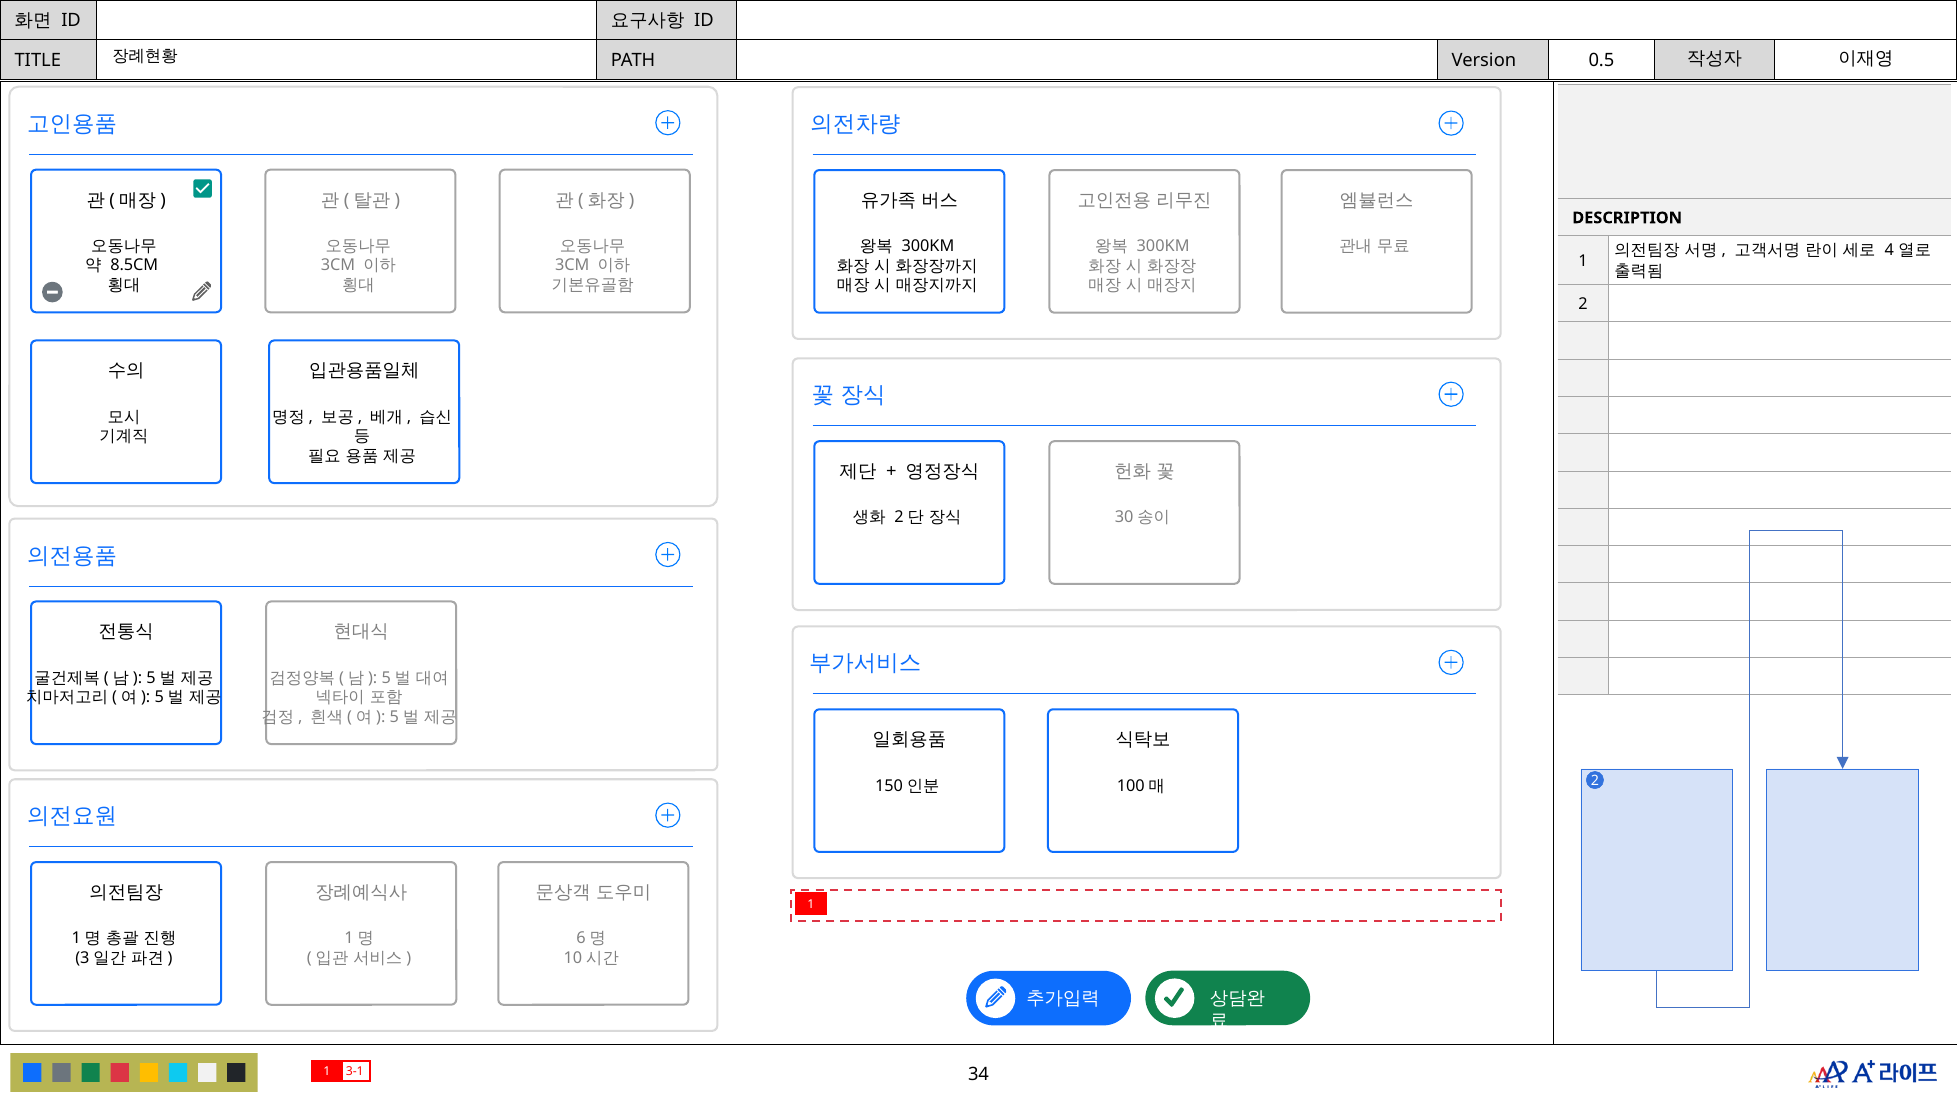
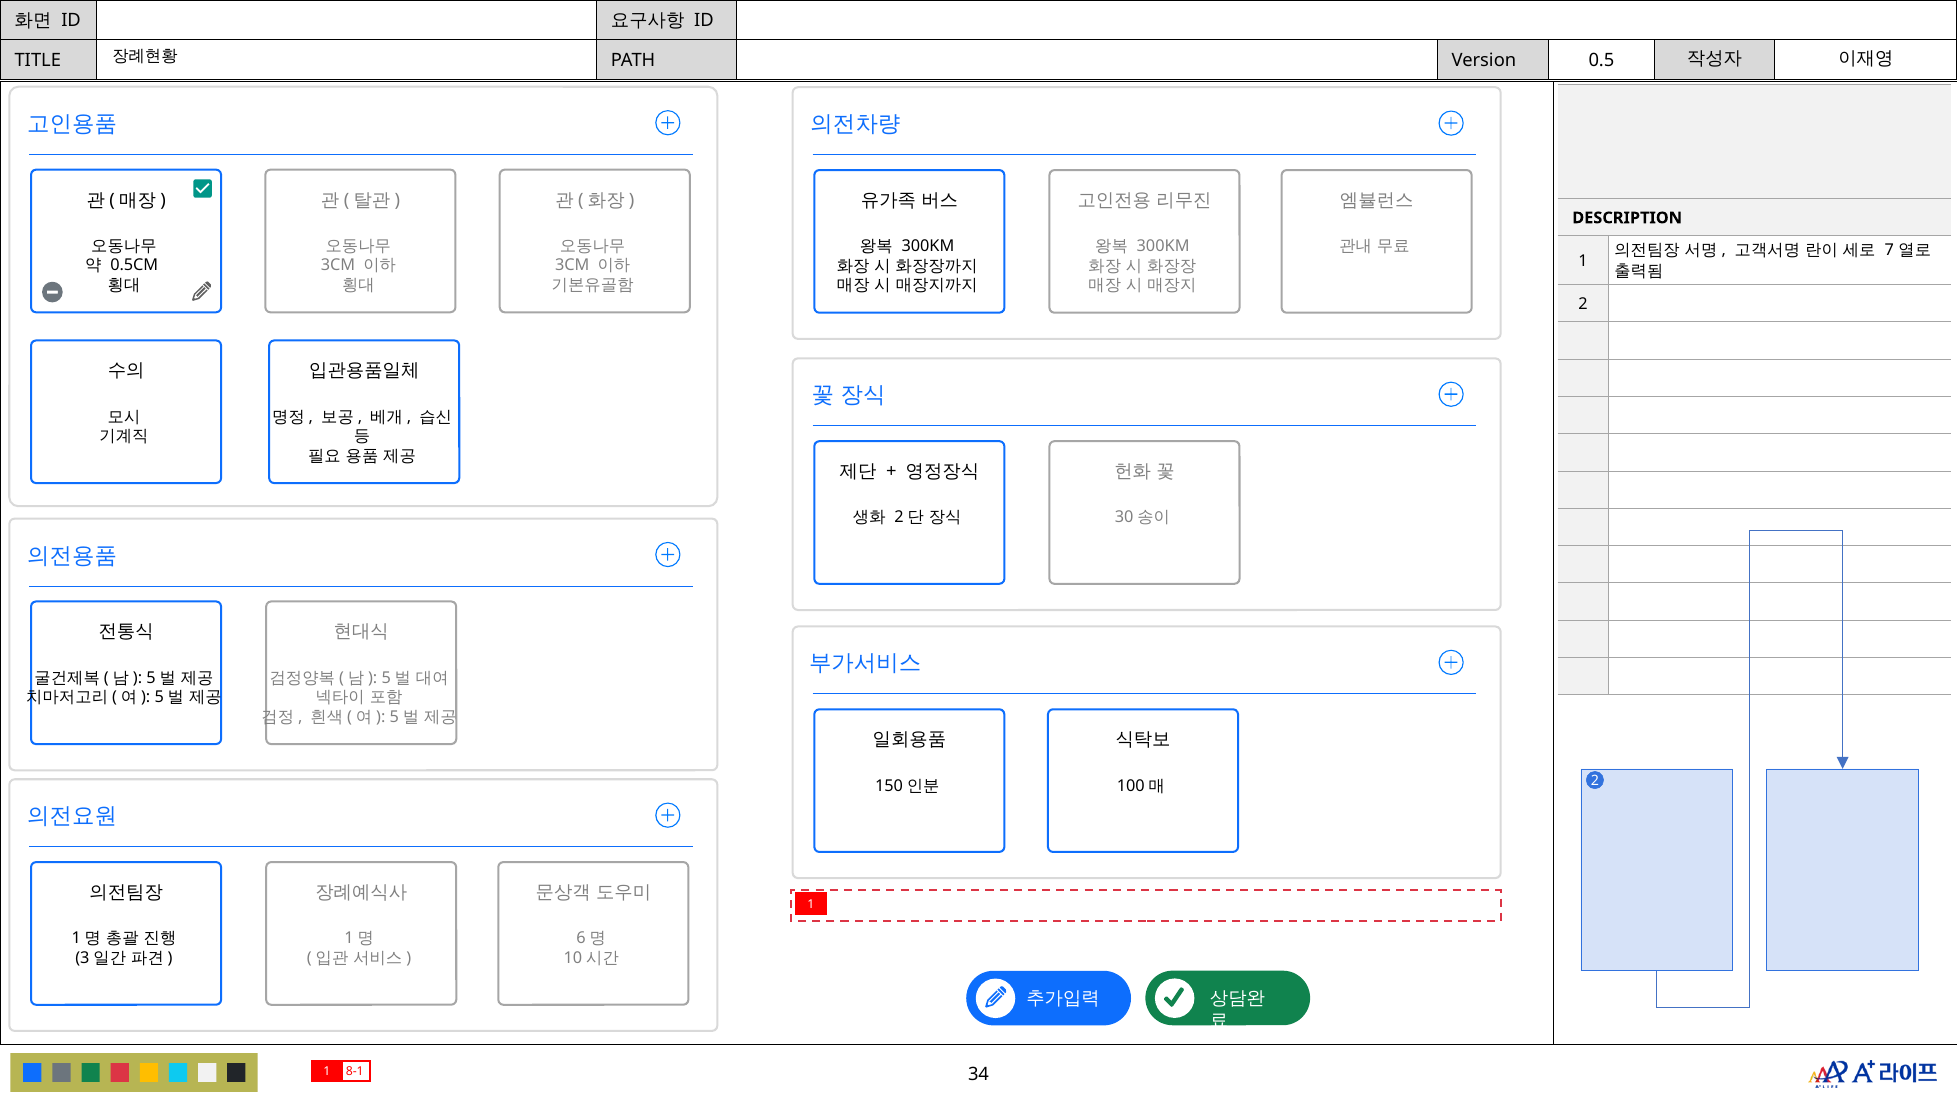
4: 4 -> 7 (1889, 251)
8.5CM: 8.5CM -> 0.5CM (134, 266)
3-1: 3-1 -> 8-1 (355, 1072)
